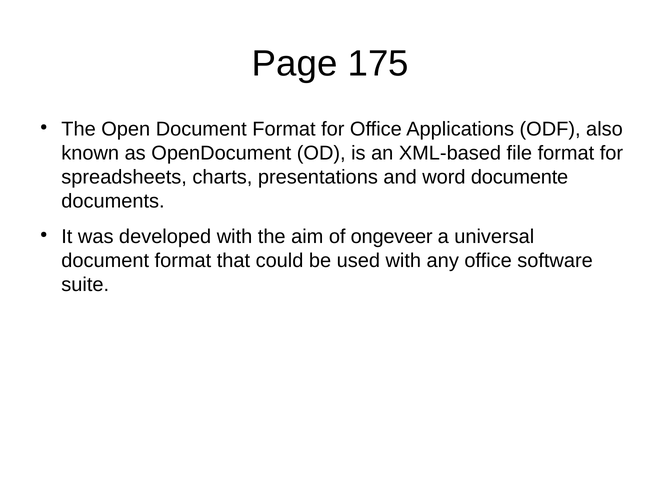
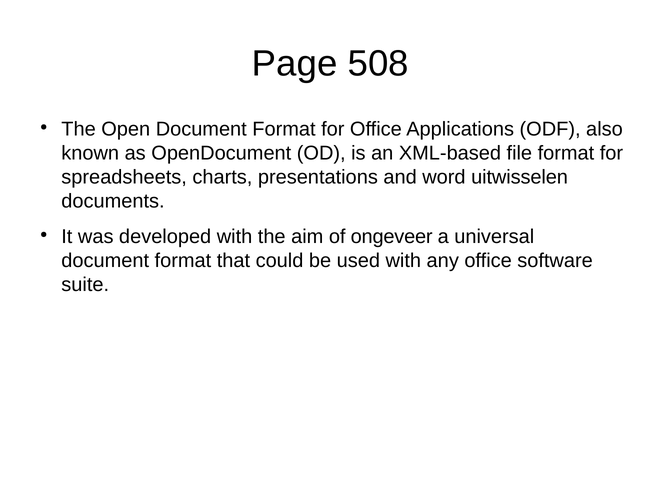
175: 175 -> 508 (378, 64)
documente: documente -> uitwisselen (520, 177)
